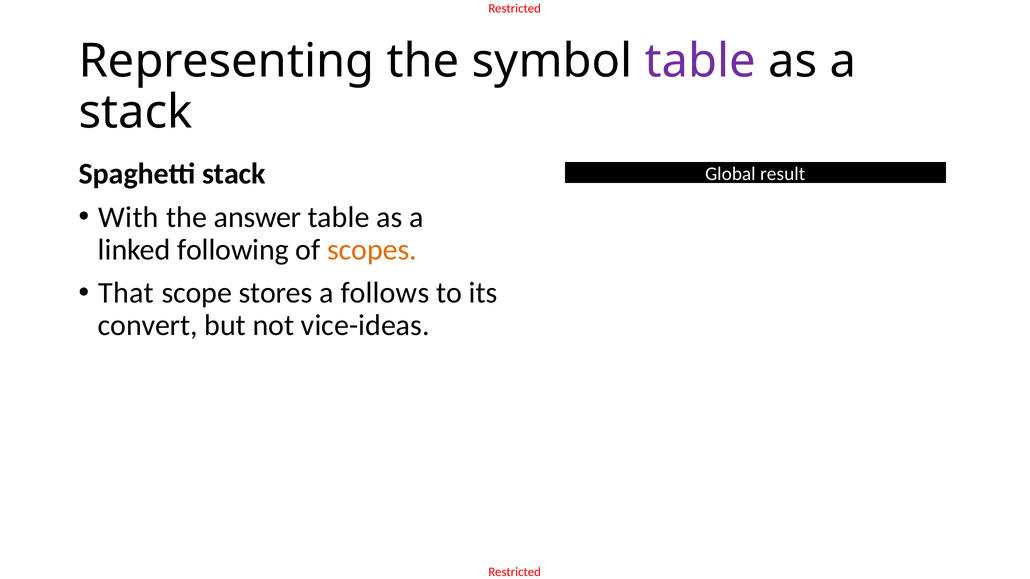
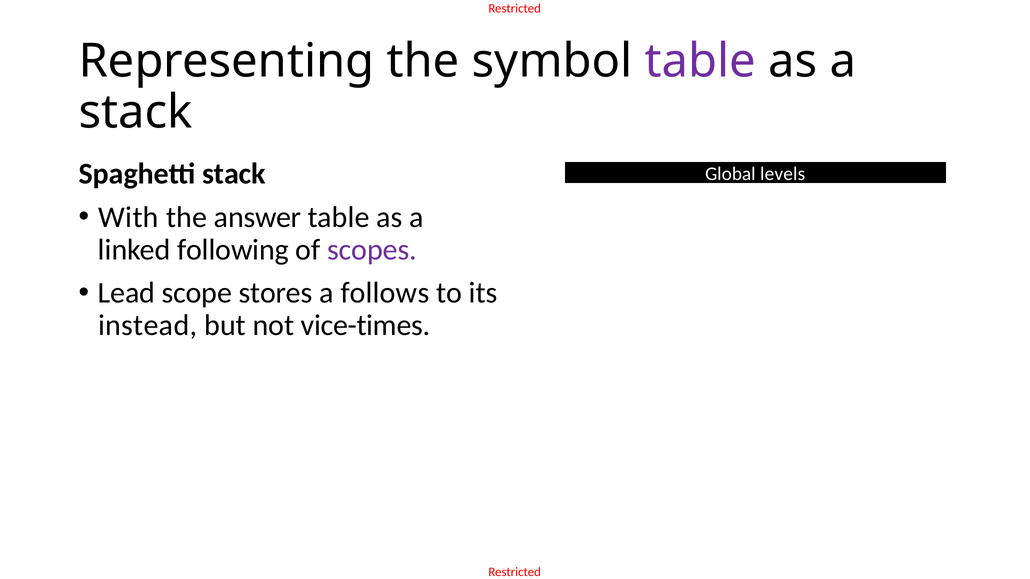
result: result -> levels (783, 174)
scopes colour: orange -> purple (372, 250)
That: That -> Lead (126, 293)
convert: convert -> instead (148, 325)
vice-ideas: vice-ideas -> vice-times (366, 325)
